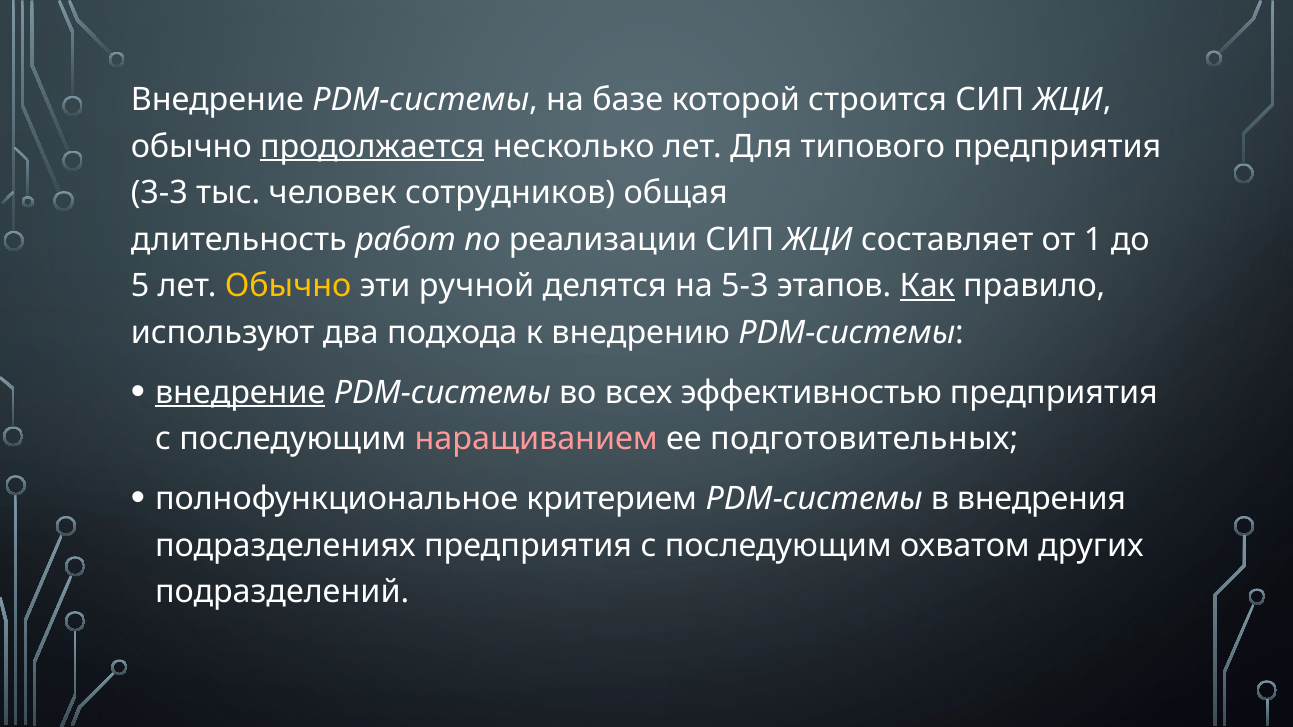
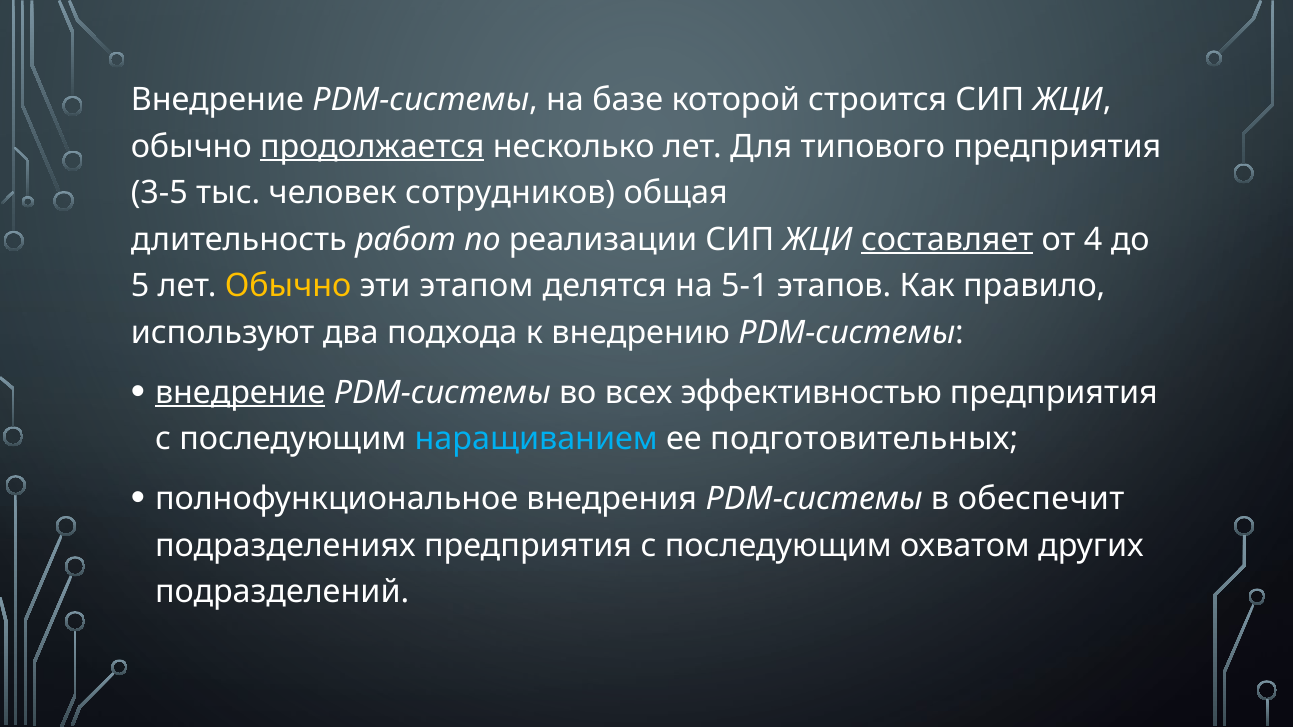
3-3: 3-3 -> 3-5 (159, 193)
составляет underline: none -> present (947, 239)
1: 1 -> 4 (1093, 239)
ручной: ручной -> этапом (476, 286)
5-3: 5-3 -> 5-1 (745, 286)
Как underline: present -> none (927, 286)
наращиванием colour: pink -> light blue (536, 439)
критерием: критерием -> внедрения (612, 499)
внедрения: внедрения -> обеспечит (1041, 499)
